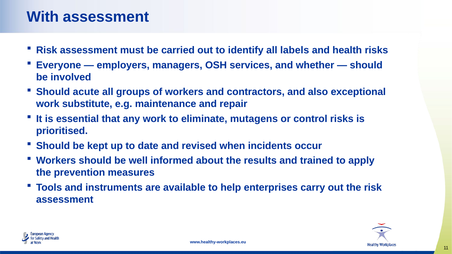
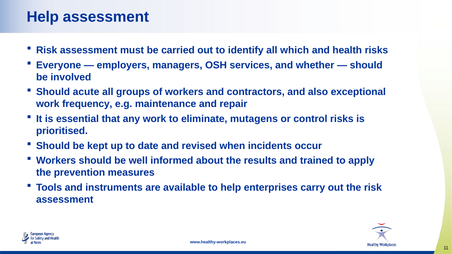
With: With -> Help (43, 17)
labels: labels -> which (295, 50)
substitute: substitute -> frequency (87, 104)
